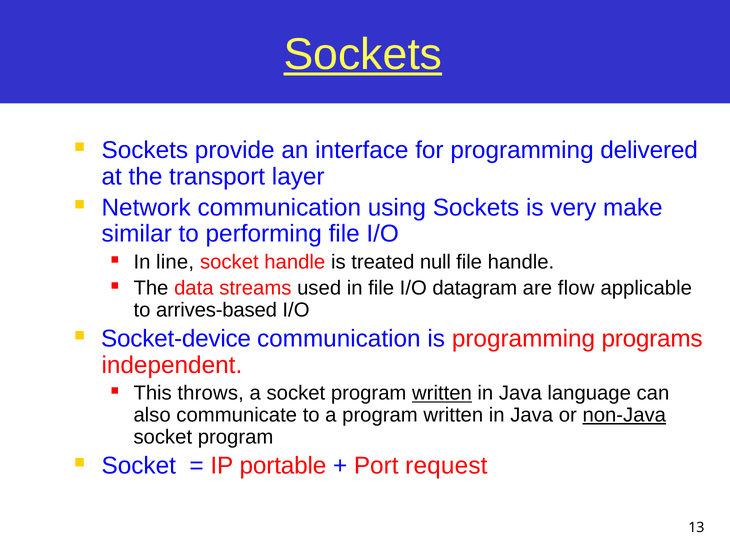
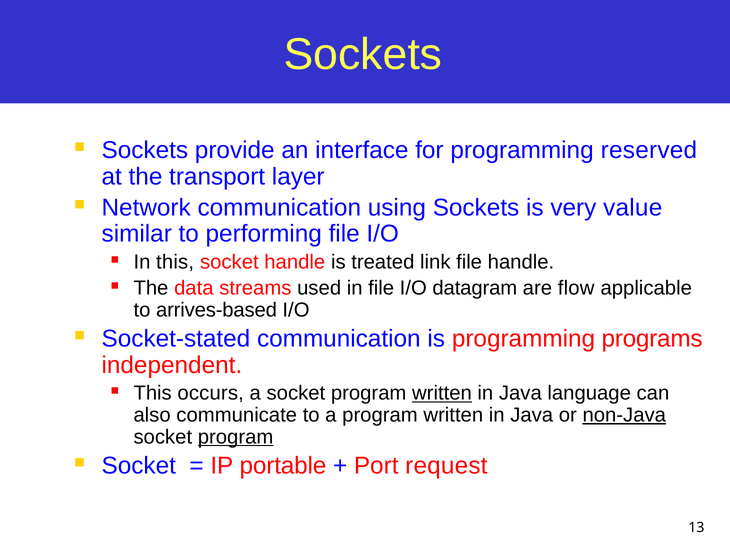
Sockets underline: present -> none (363, 55)
delivered: delivered -> reserved (649, 150)
make: make -> value (633, 208)
In line: line -> this (175, 262)
null: null -> link (435, 262)
Socket-device: Socket-device -> Socket-stated (176, 339)
throws: throws -> occurs (211, 394)
program underline: none -> present (236, 437)
